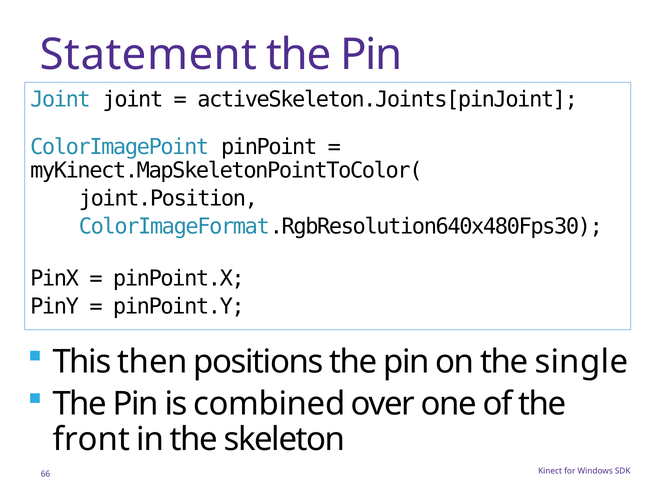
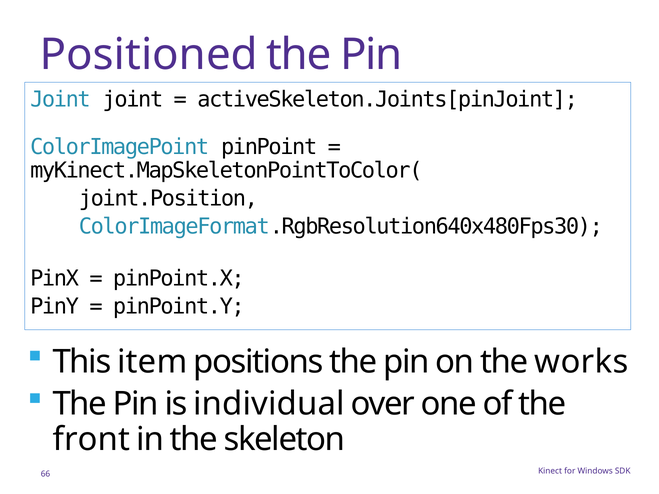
Statement: Statement -> Positioned (149, 55)
then: then -> item (152, 362)
single: single -> works (581, 362)
combined: combined -> individual (269, 404)
